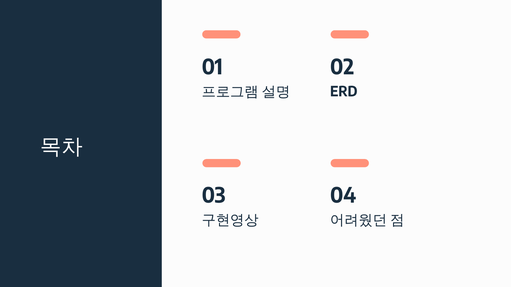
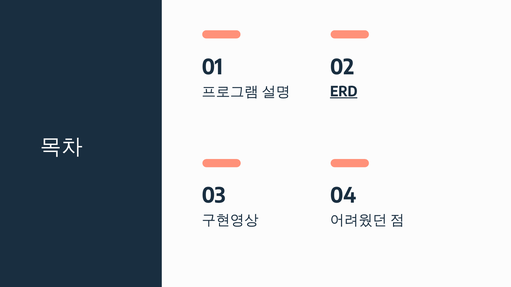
ERD underline: none -> present (344, 92)
